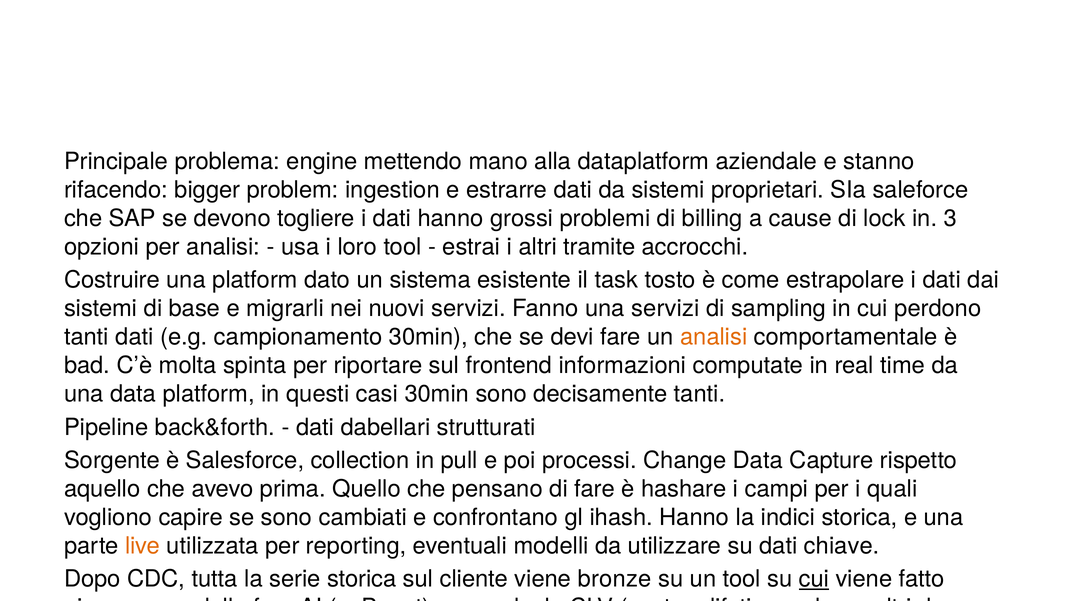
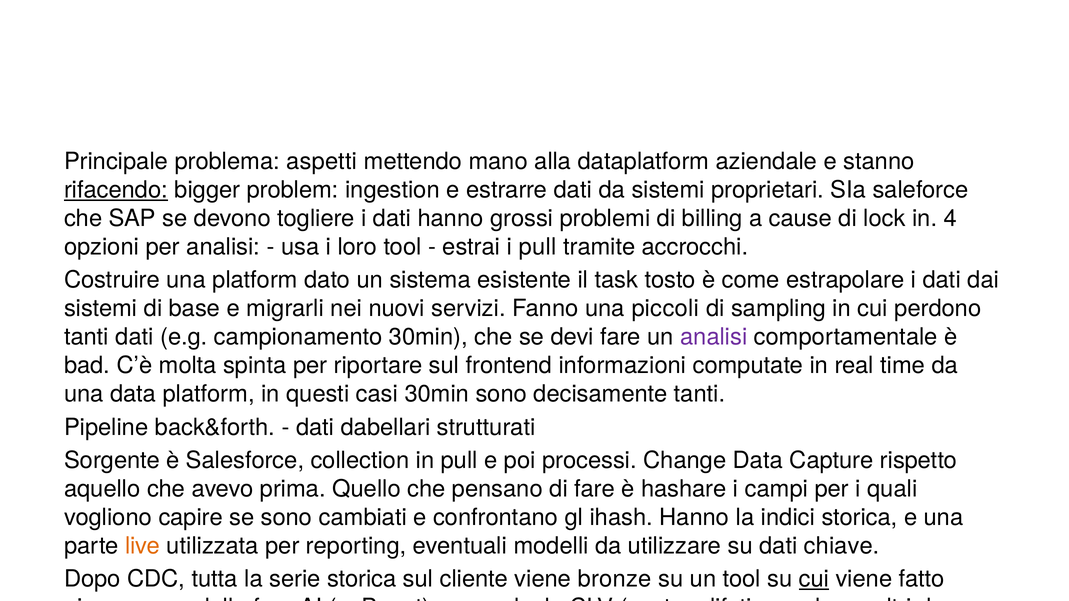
problema engine: engine -> aspetti (322, 162)
rifacendo underline: none -> present (116, 190)
3: 3 -> 4 (950, 219)
i altri: altri -> pull (538, 247)
una servizi: servizi -> piccoli (665, 309)
analisi colour: orange -> purple (714, 337)
